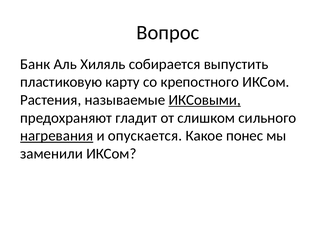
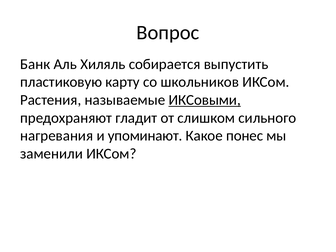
крепостного: крепостного -> школьников (200, 82)
нагревания underline: present -> none (57, 136)
опускается: опускается -> упоминают (145, 136)
